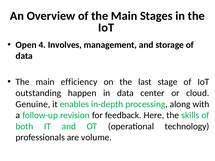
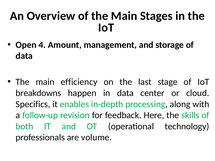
Involves: Involves -> Amount (65, 45)
outstanding: outstanding -> breakdowns (38, 93)
Genuine: Genuine -> Specifics (33, 104)
